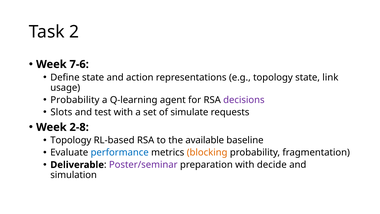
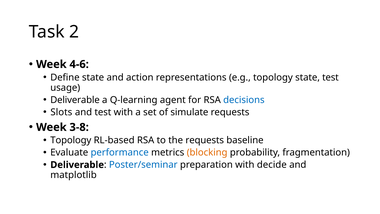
7-6: 7-6 -> 4-6 (79, 64)
state link: link -> test (330, 77)
Probability: Probability -> Deliverable (75, 100)
decisions colour: purple -> blue (244, 100)
2-8: 2-8 -> 3-8 (79, 127)
the available: available -> requests (205, 140)
Poster/seminar colour: purple -> blue (143, 165)
simulation: simulation -> matplotlib (74, 175)
